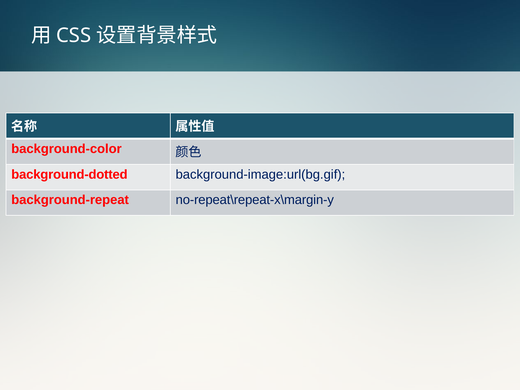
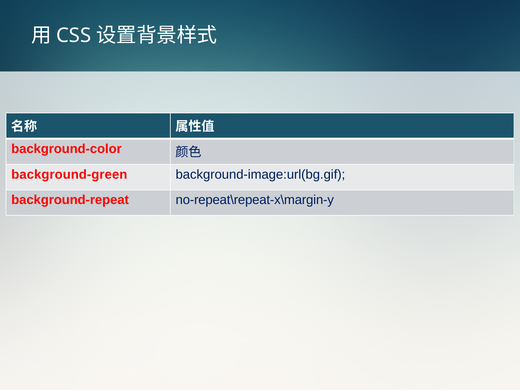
background-dotted: background-dotted -> background-green (69, 174)
